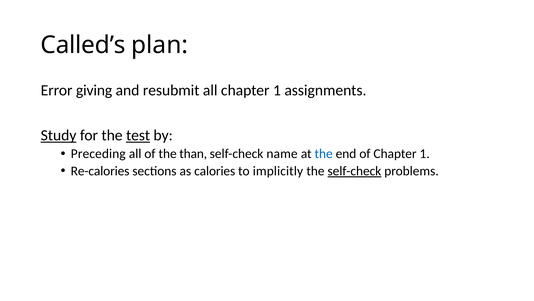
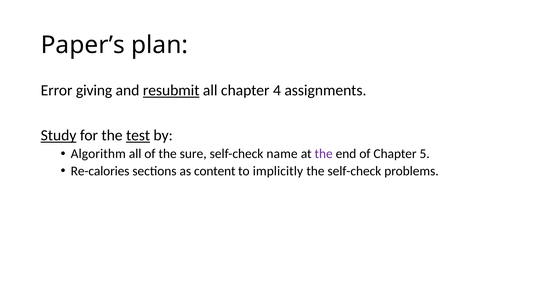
Called’s: Called’s -> Paper’s (83, 45)
resubmit underline: none -> present (171, 90)
all chapter 1: 1 -> 4 (277, 90)
Preceding: Preceding -> Algorithm (98, 153)
than: than -> sure (193, 153)
the colour: blue -> purple (324, 153)
of Chapter 1: 1 -> 5 (425, 153)
calories: calories -> content (215, 171)
self-check underline: present -> none (354, 171)
